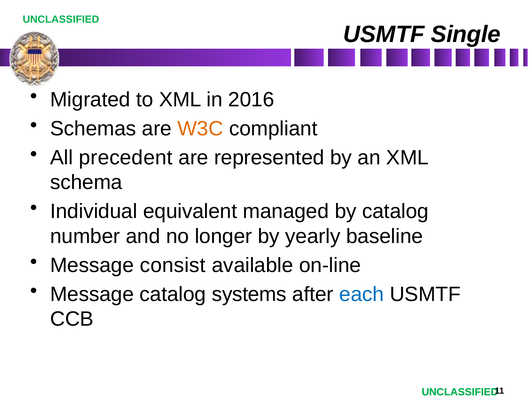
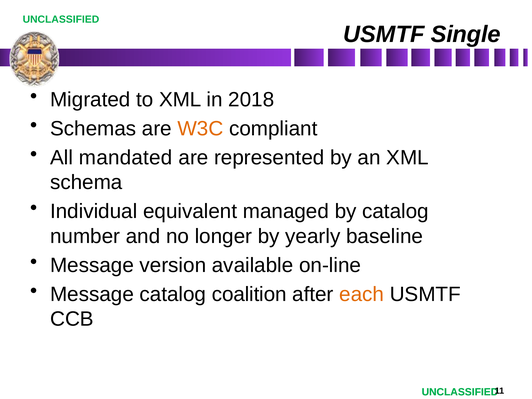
2016: 2016 -> 2018 (251, 100)
precedent: precedent -> mandated (126, 158)
consist: consist -> version (173, 265)
systems: systems -> coalition (249, 294)
each colour: blue -> orange (362, 294)
